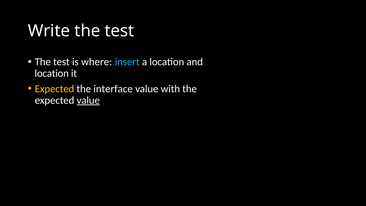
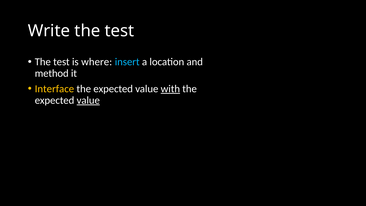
location: location -> method (52, 73)
Expected: Expected -> Interface (54, 89)
interface: interface -> expected (113, 89)
with underline: none -> present (170, 89)
